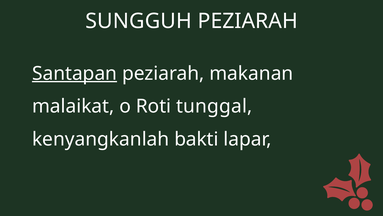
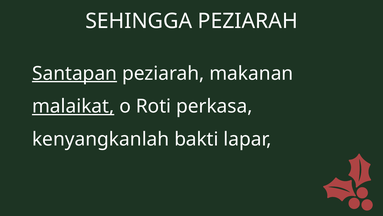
SUNGGUH: SUNGGUH -> SEHINGGA (139, 21)
malaikat underline: none -> present (73, 106)
tunggal: tunggal -> perkasa (214, 106)
